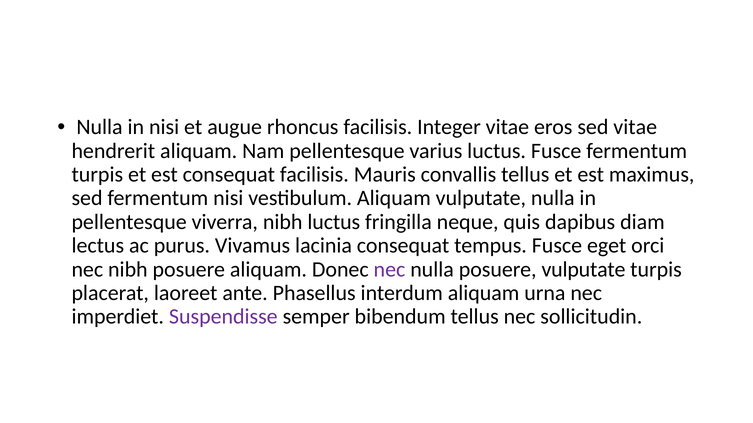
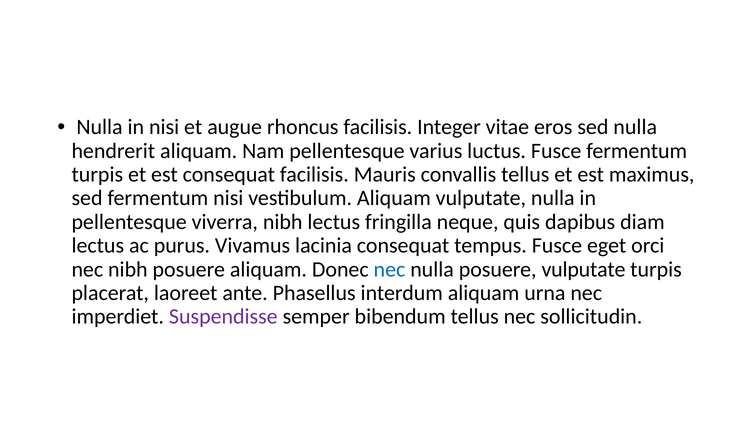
sed vitae: vitae -> nulla (635, 127)
nibh luctus: luctus -> lectus (334, 222)
nec colour: purple -> blue (389, 270)
